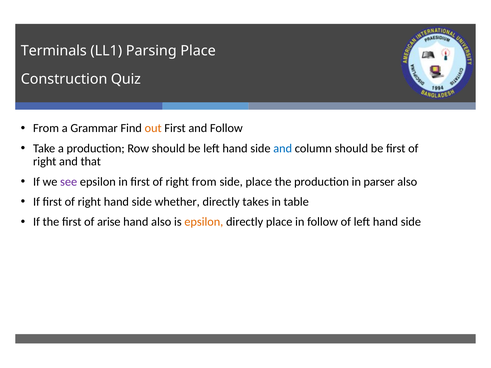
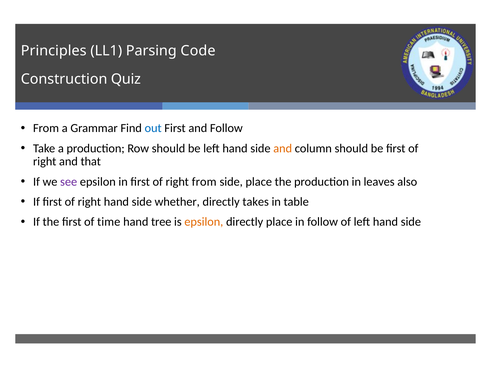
Terminals: Terminals -> Principles (54, 51)
Parsing Place: Place -> Code (198, 51)
out colour: orange -> blue (153, 128)
and colour: blue -> orange (283, 148)
parser: parser -> leaves (379, 182)
arise: arise -> time (109, 222)
hand also: also -> tree (161, 222)
